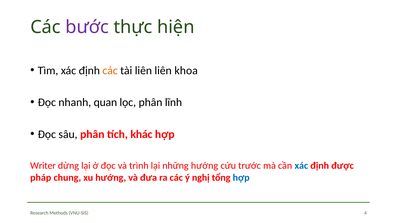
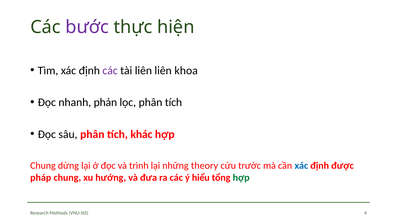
các colour: orange -> purple (110, 71)
quan: quan -> phản (105, 102)
lọc phân lĩnh: lĩnh -> tích (173, 102)
Writer: Writer -> Chung (43, 166)
những hướng: hướng -> theory (205, 166)
nghị: nghị -> hiểu (201, 178)
hợp colour: blue -> green (241, 178)
